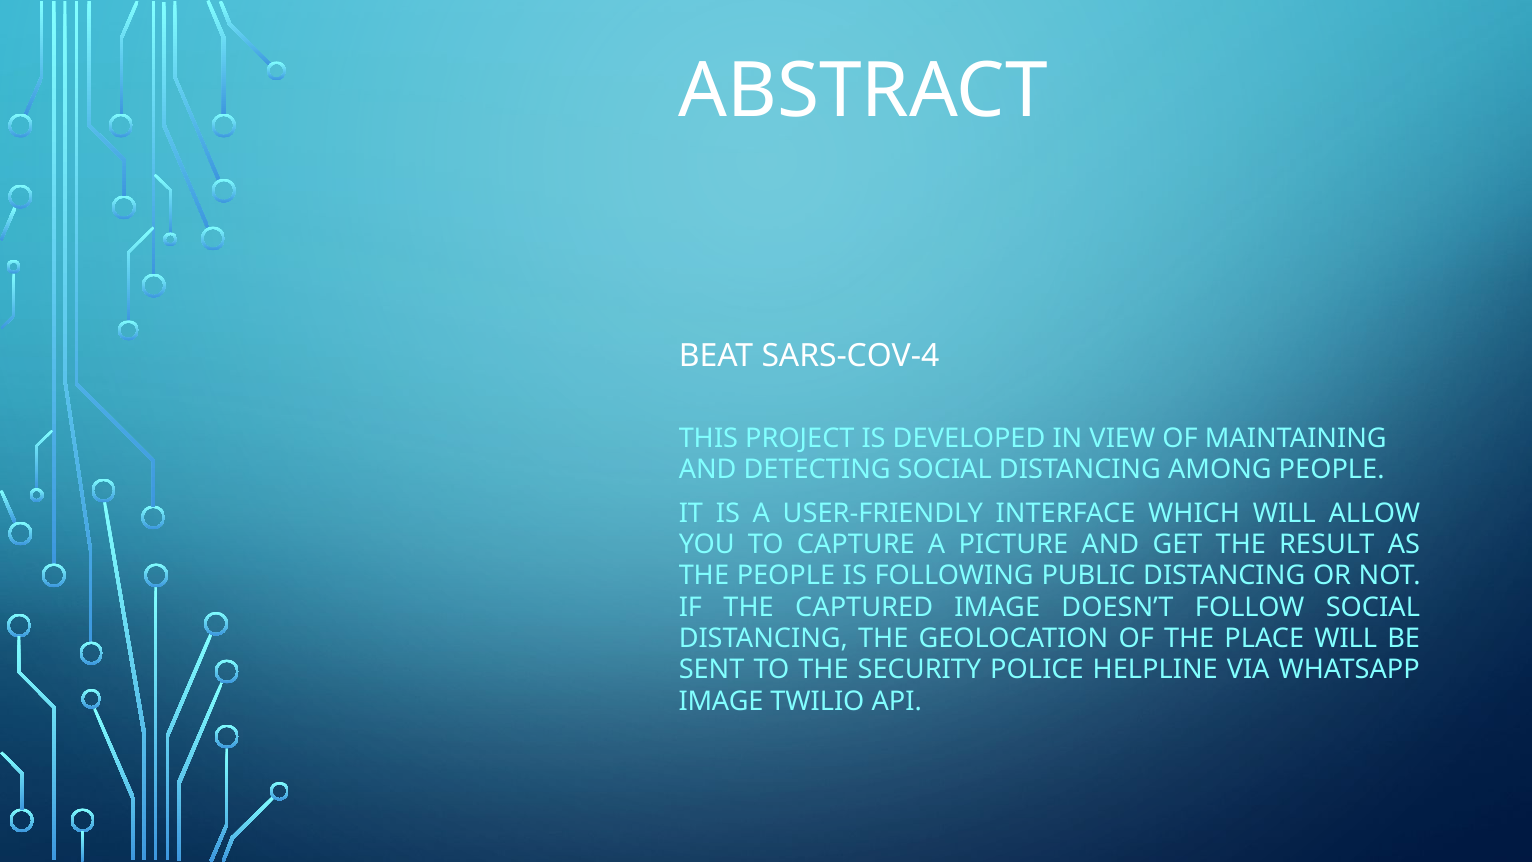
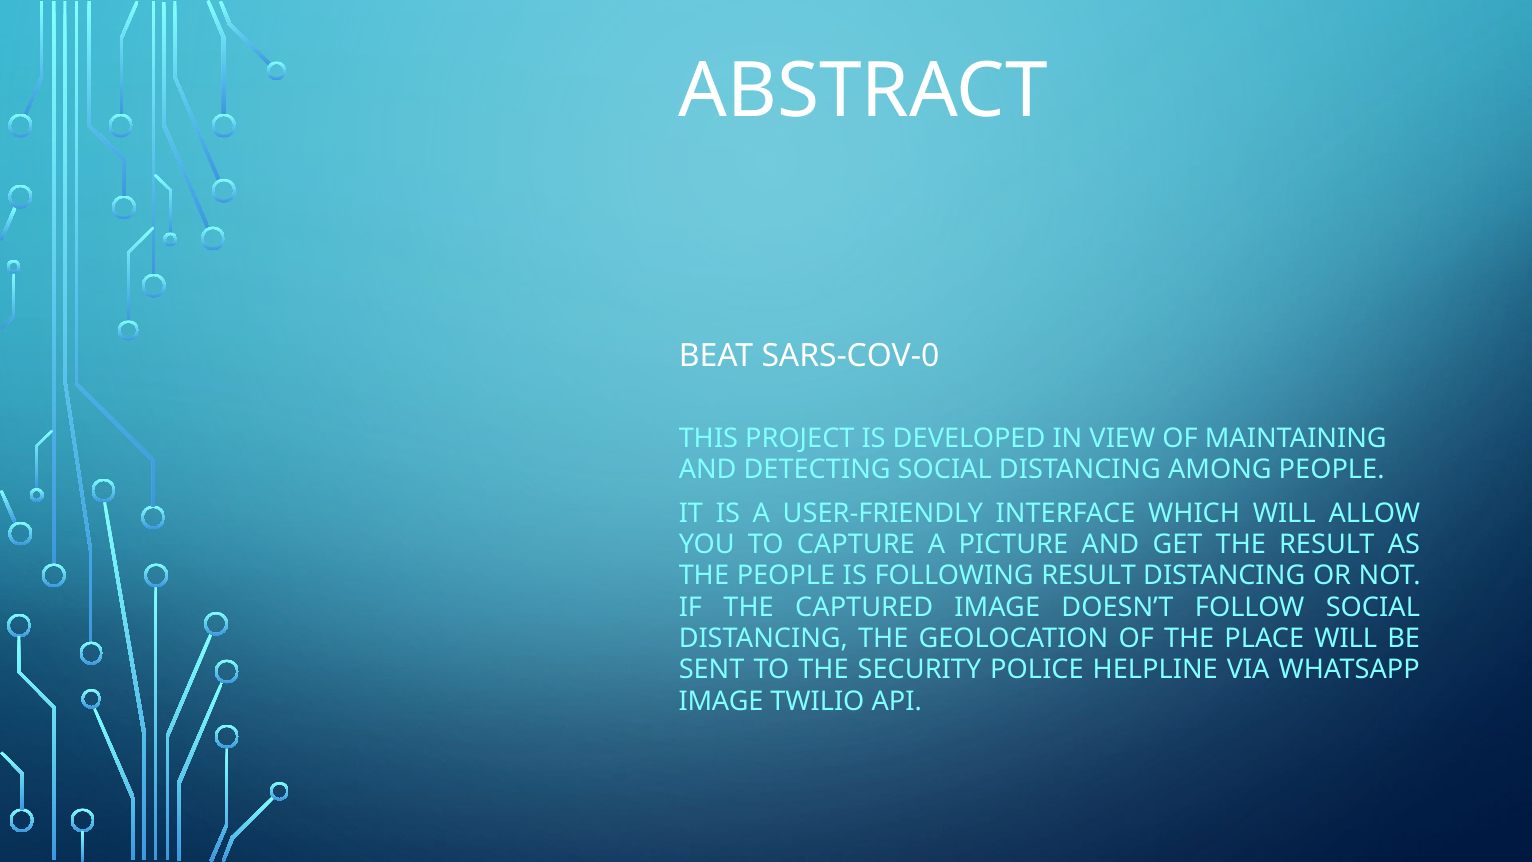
SARS-COV-4: SARS-COV-4 -> SARS-COV-0 (850, 356)
FOLLOWING PUBLIC: PUBLIC -> RESULT (1089, 576)
